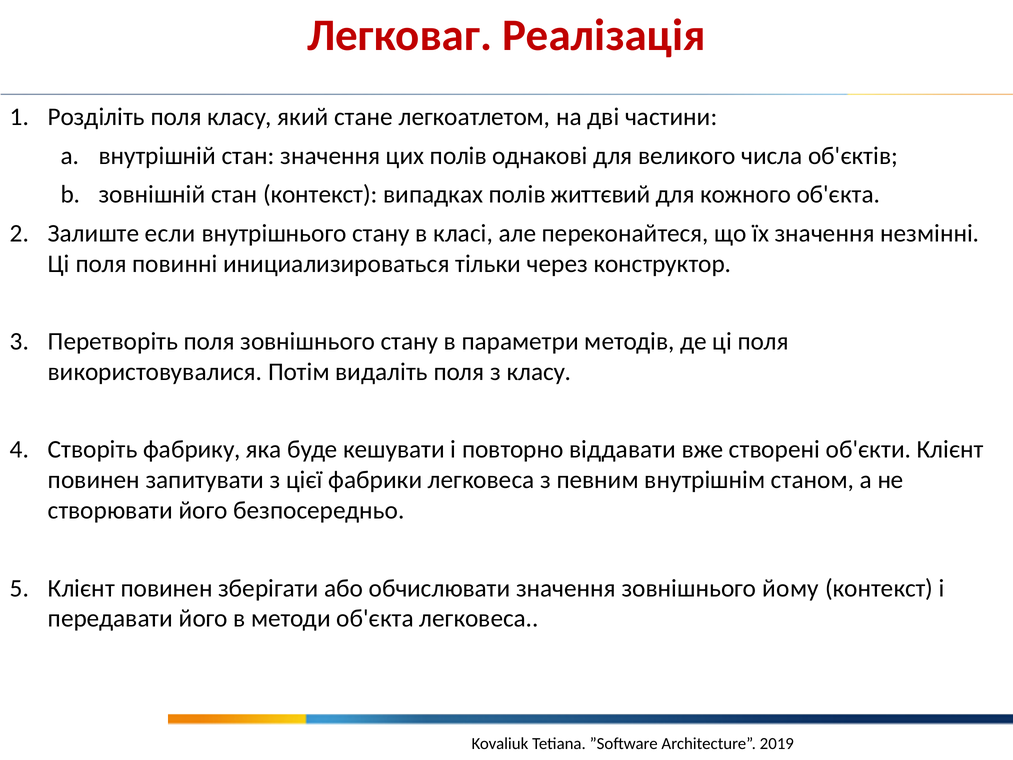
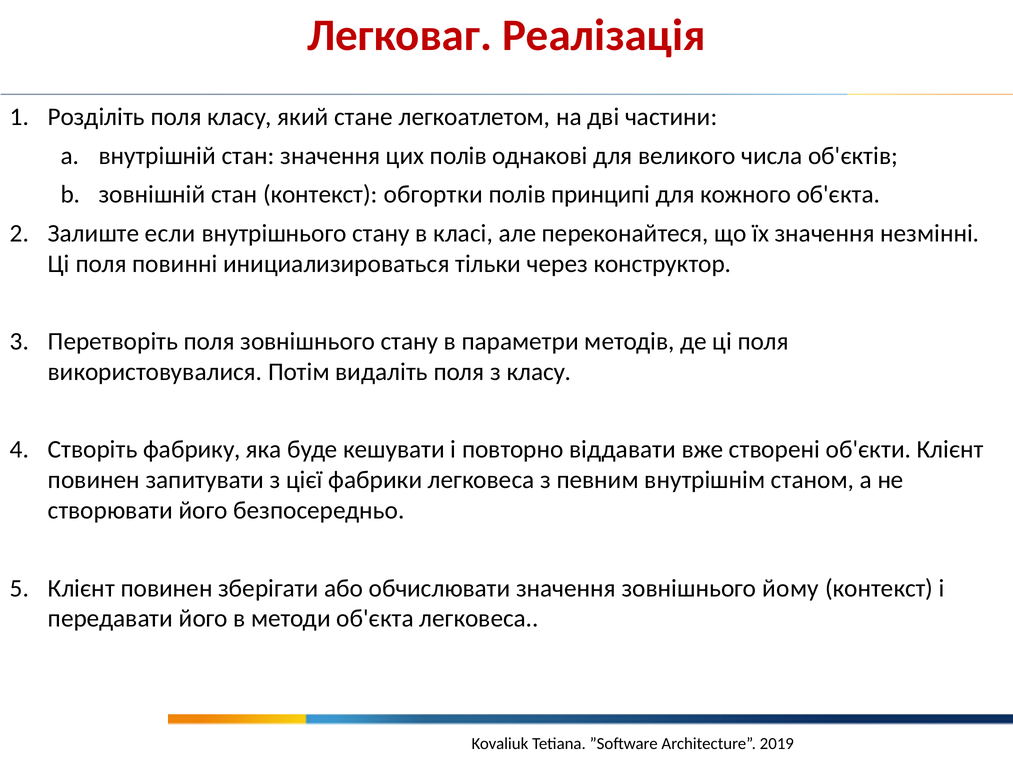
випадках: випадках -> обгортки (433, 194)
життєвий: життєвий -> принципі (601, 194)
